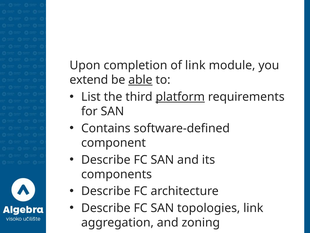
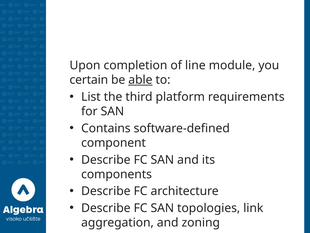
of link: link -> line (195, 65)
extend: extend -> certain (89, 80)
platform underline: present -> none (180, 97)
